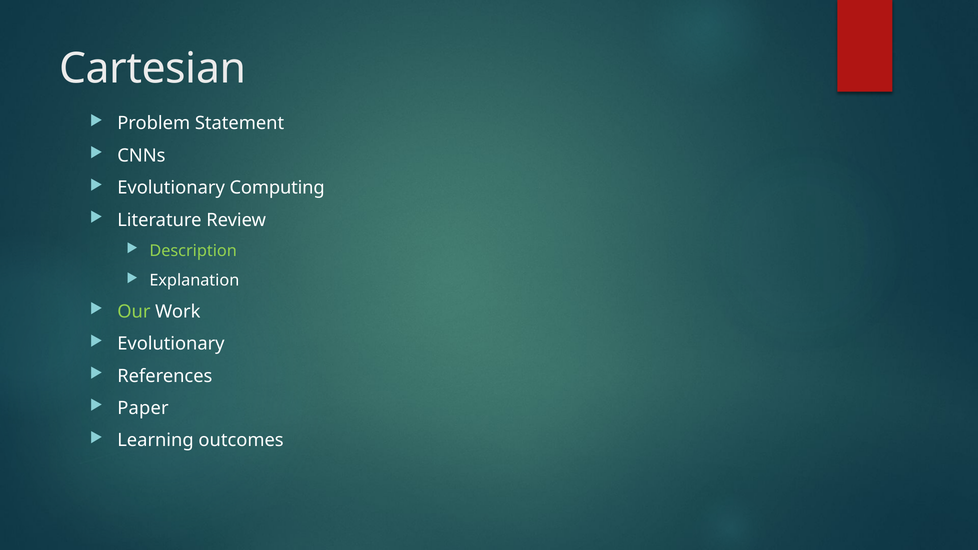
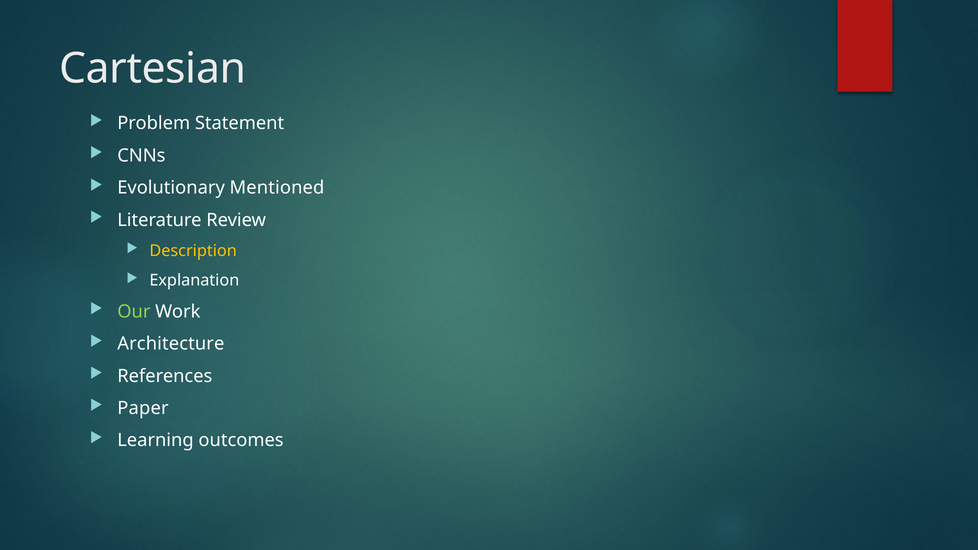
Computing: Computing -> Mentioned (277, 188)
Description colour: light green -> yellow (193, 251)
Evolutionary: Evolutionary -> Architecture (171, 344)
